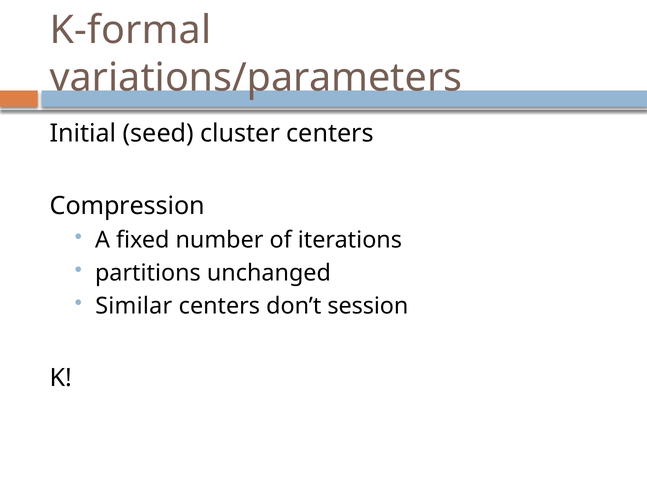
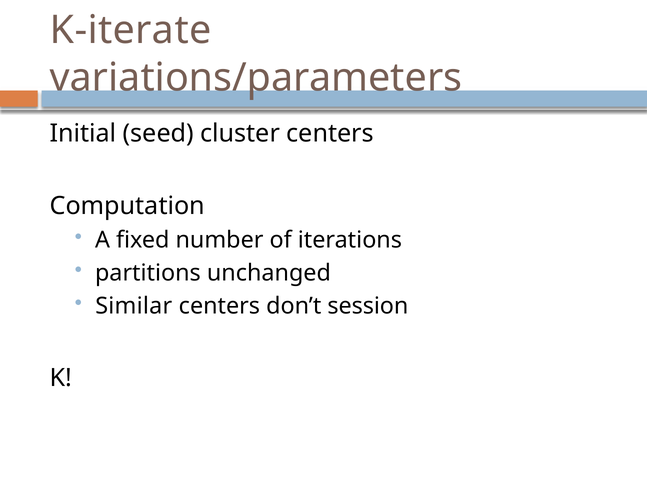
K-formal: K-formal -> K-iterate (131, 30)
Compression: Compression -> Computation (127, 206)
